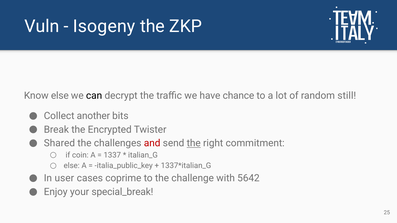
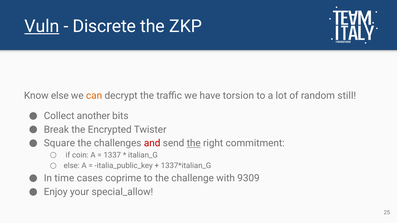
Vuln underline: none -> present (42, 26)
Isogeny: Isogeny -> Discrete (104, 26)
can colour: black -> orange (94, 96)
chance: chance -> torsion (238, 96)
Shared: Shared -> Square (59, 143)
user: user -> time (64, 178)
5642: 5642 -> 9309 (248, 178)
special_break: special_break -> special_allow (122, 192)
